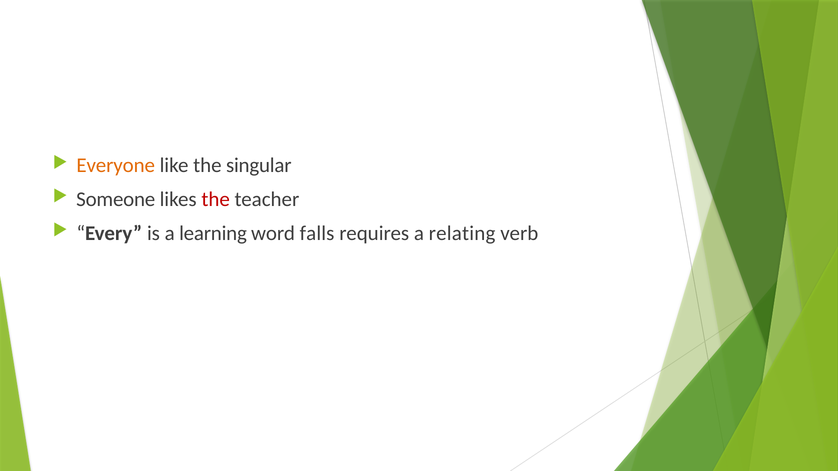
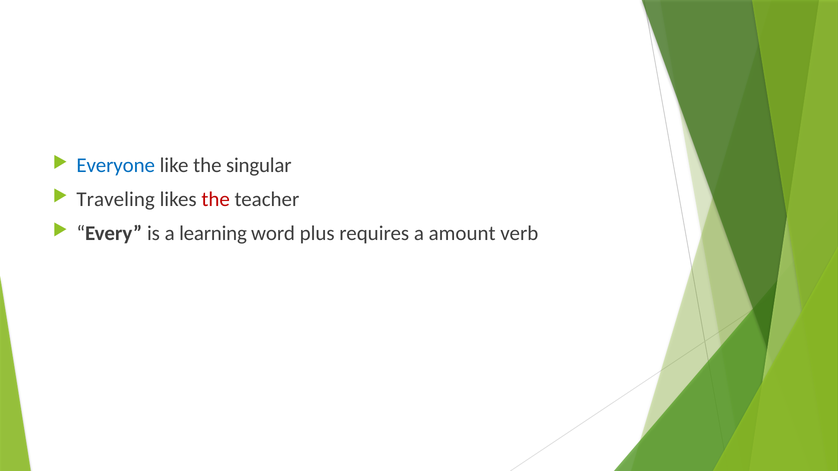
Everyone colour: orange -> blue (116, 166)
Someone: Someone -> Traveling (116, 200)
falls: falls -> plus (317, 233)
relating: relating -> amount (462, 233)
